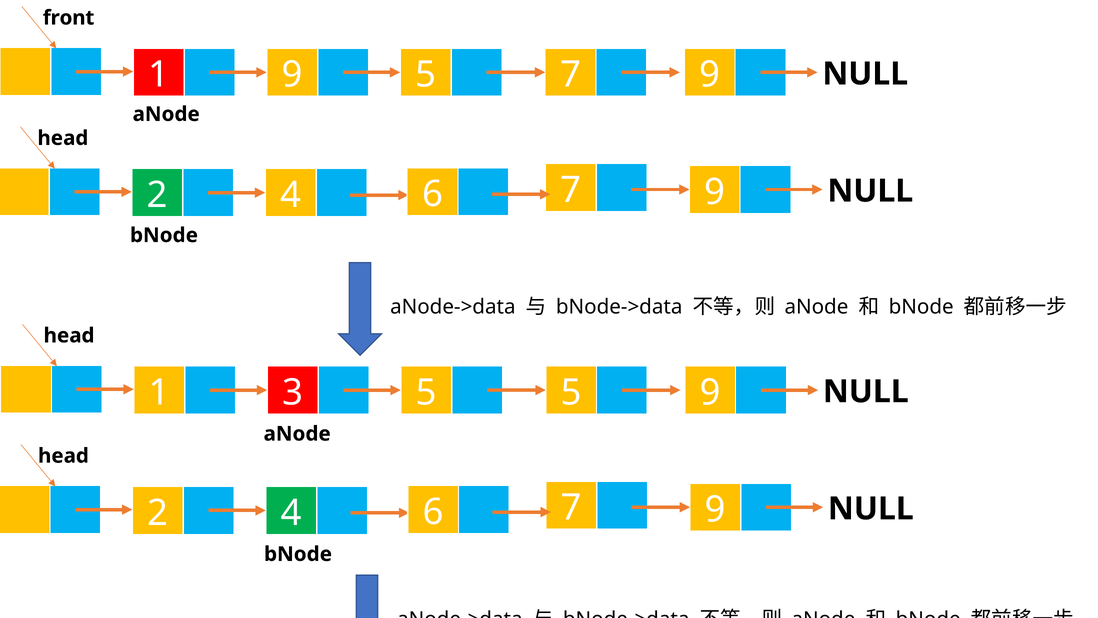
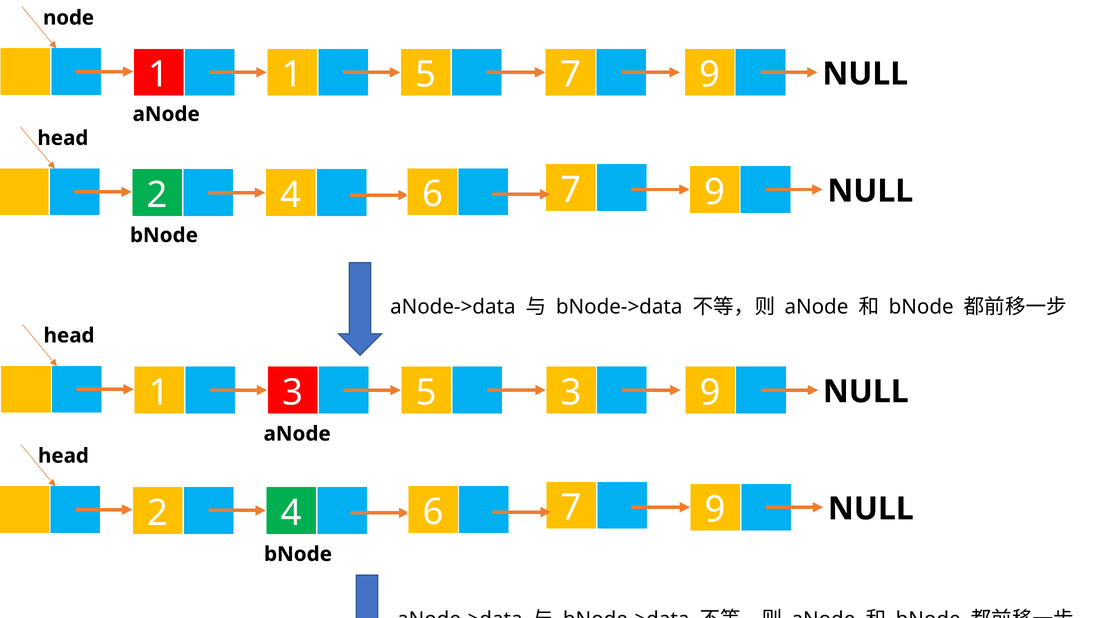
front: front -> node (69, 18)
1 9: 9 -> 1 (292, 75)
5 5: 5 -> 3 (571, 392)
